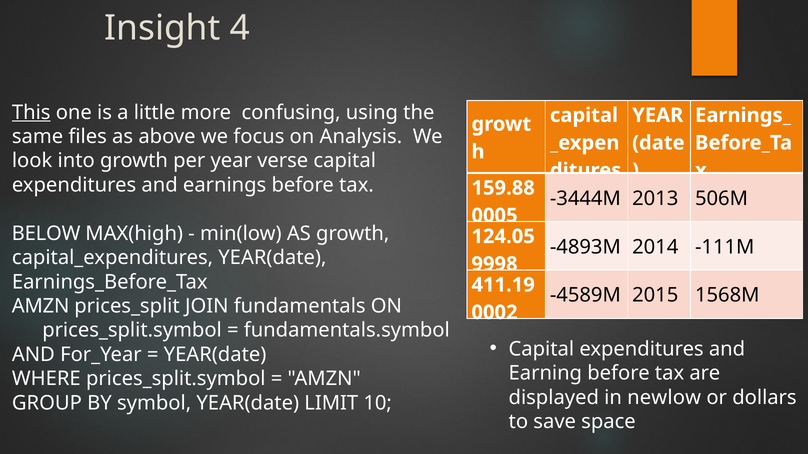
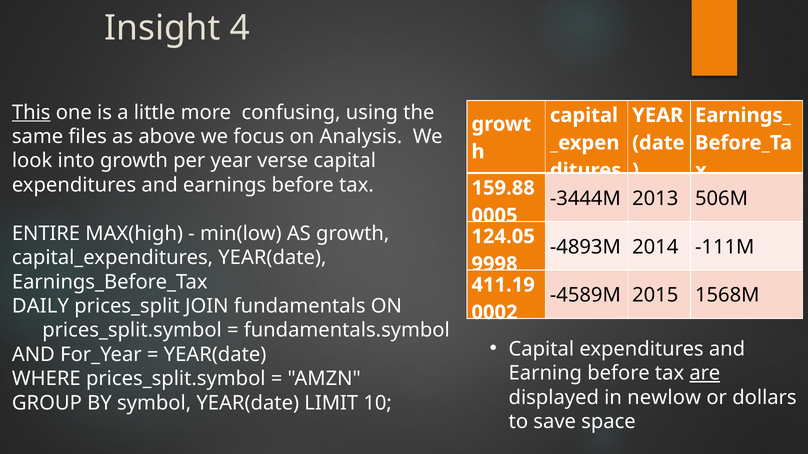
BELOW: BELOW -> ENTIRE (46, 234)
AMZN: AMZN -> DAILY (40, 306)
are underline: none -> present (705, 374)
